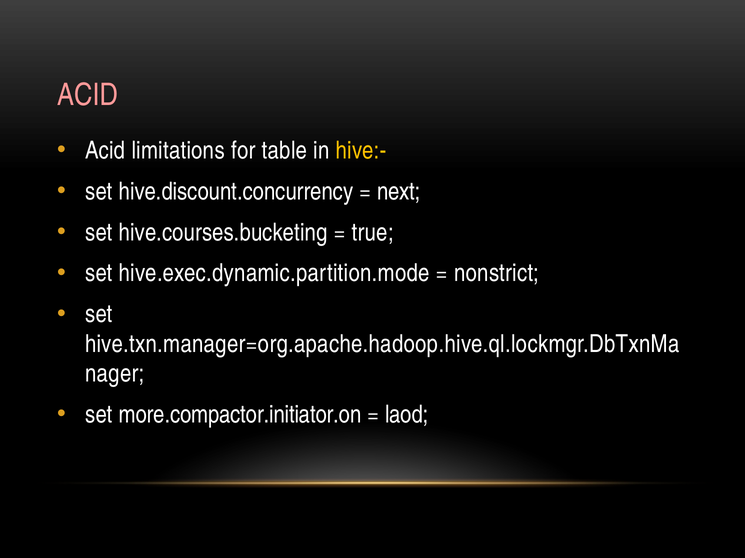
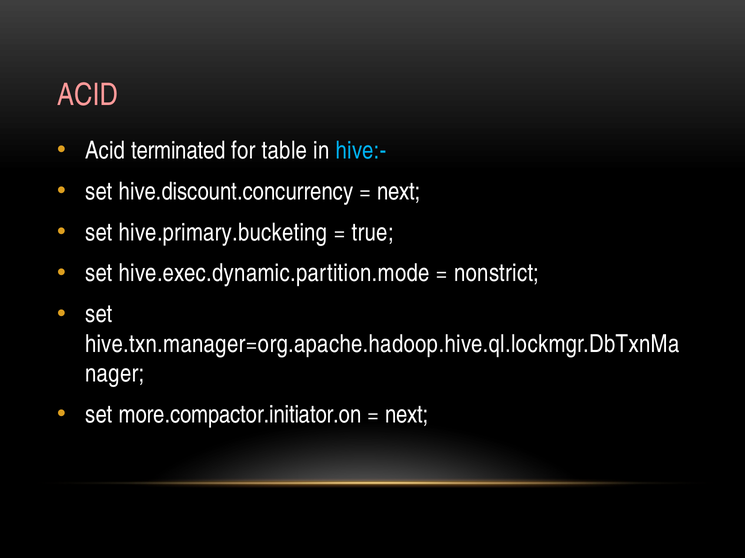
limitations: limitations -> terminated (178, 151)
hive:- colour: yellow -> light blue (361, 151)
hive.courses.bucketing: hive.courses.bucketing -> hive.primary.bucketing (223, 233)
laod: laod -> next (407, 415)
